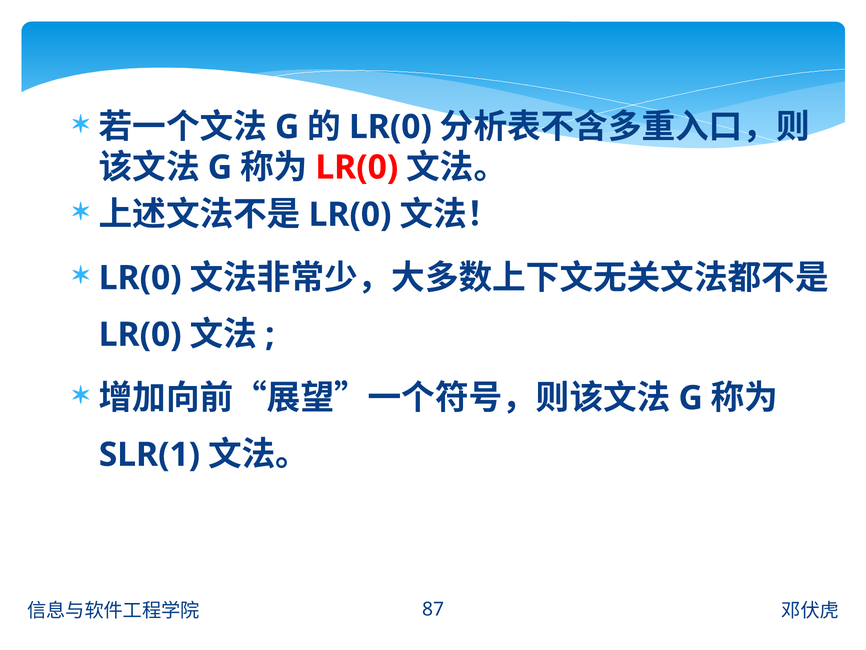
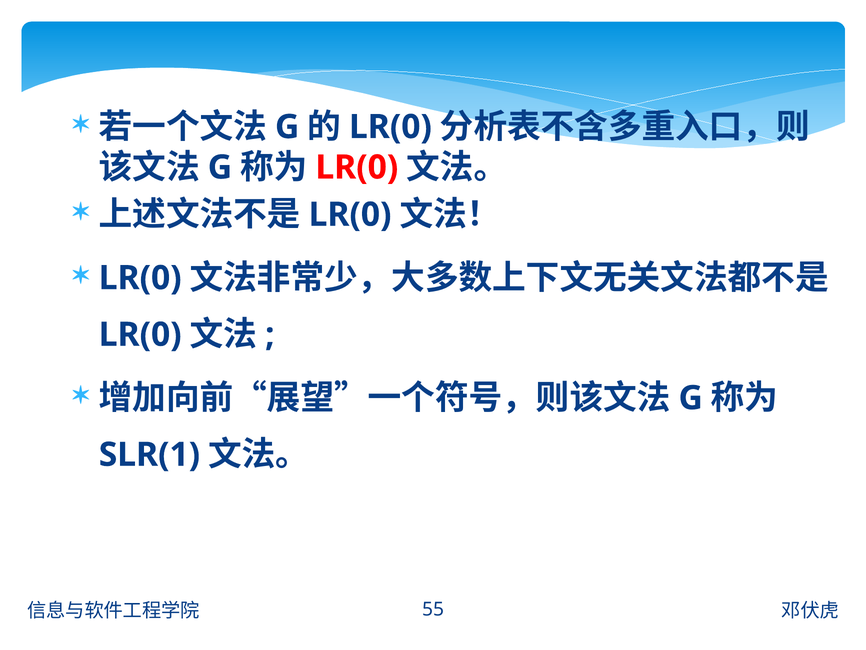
87: 87 -> 55 (433, 609)
